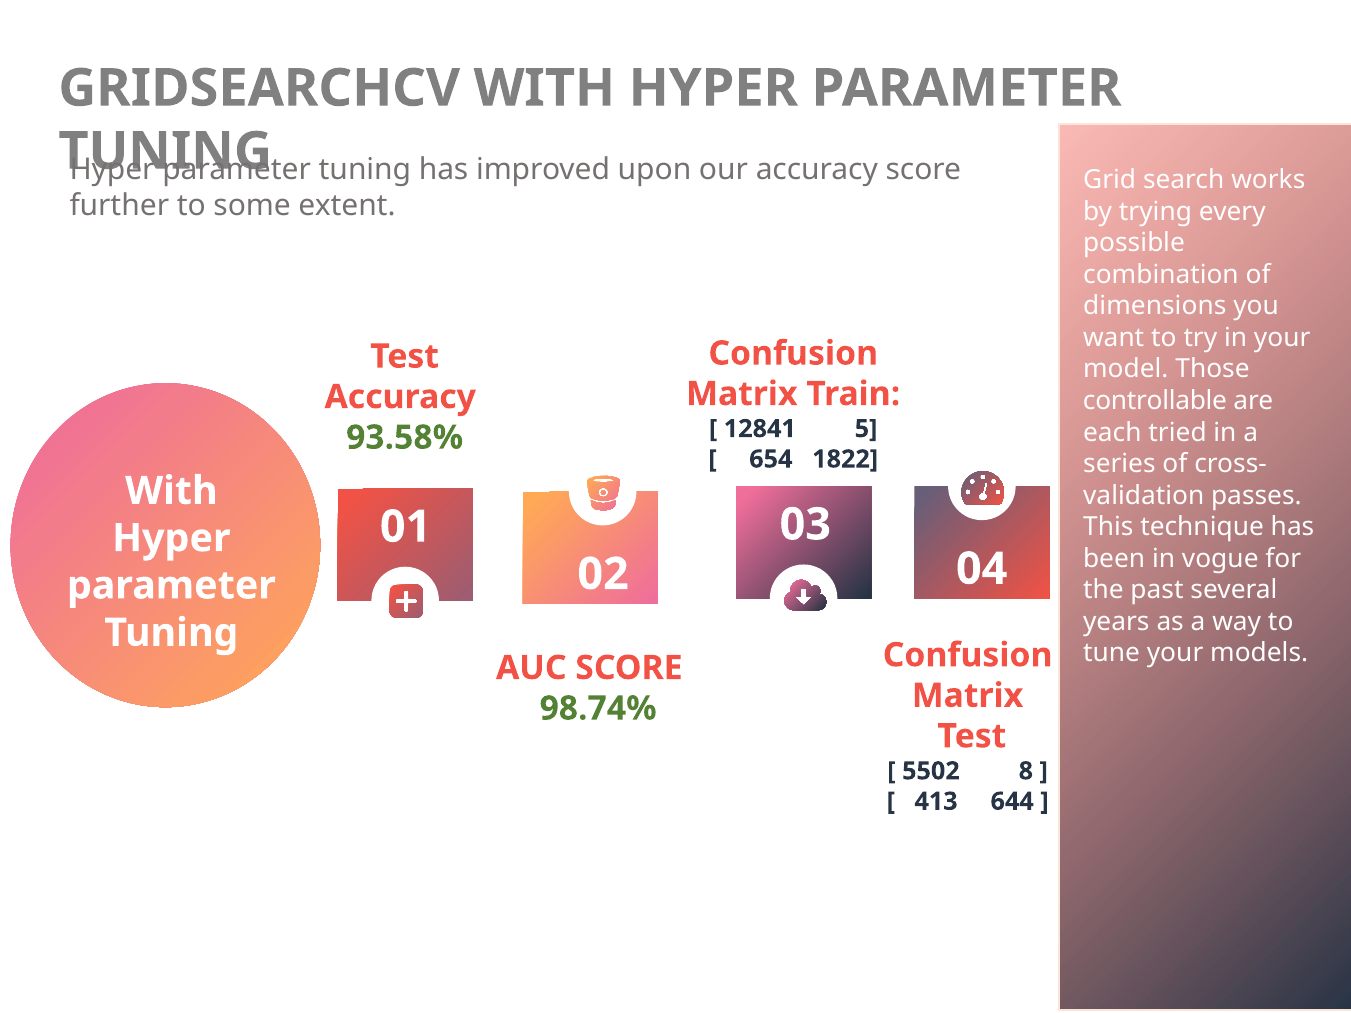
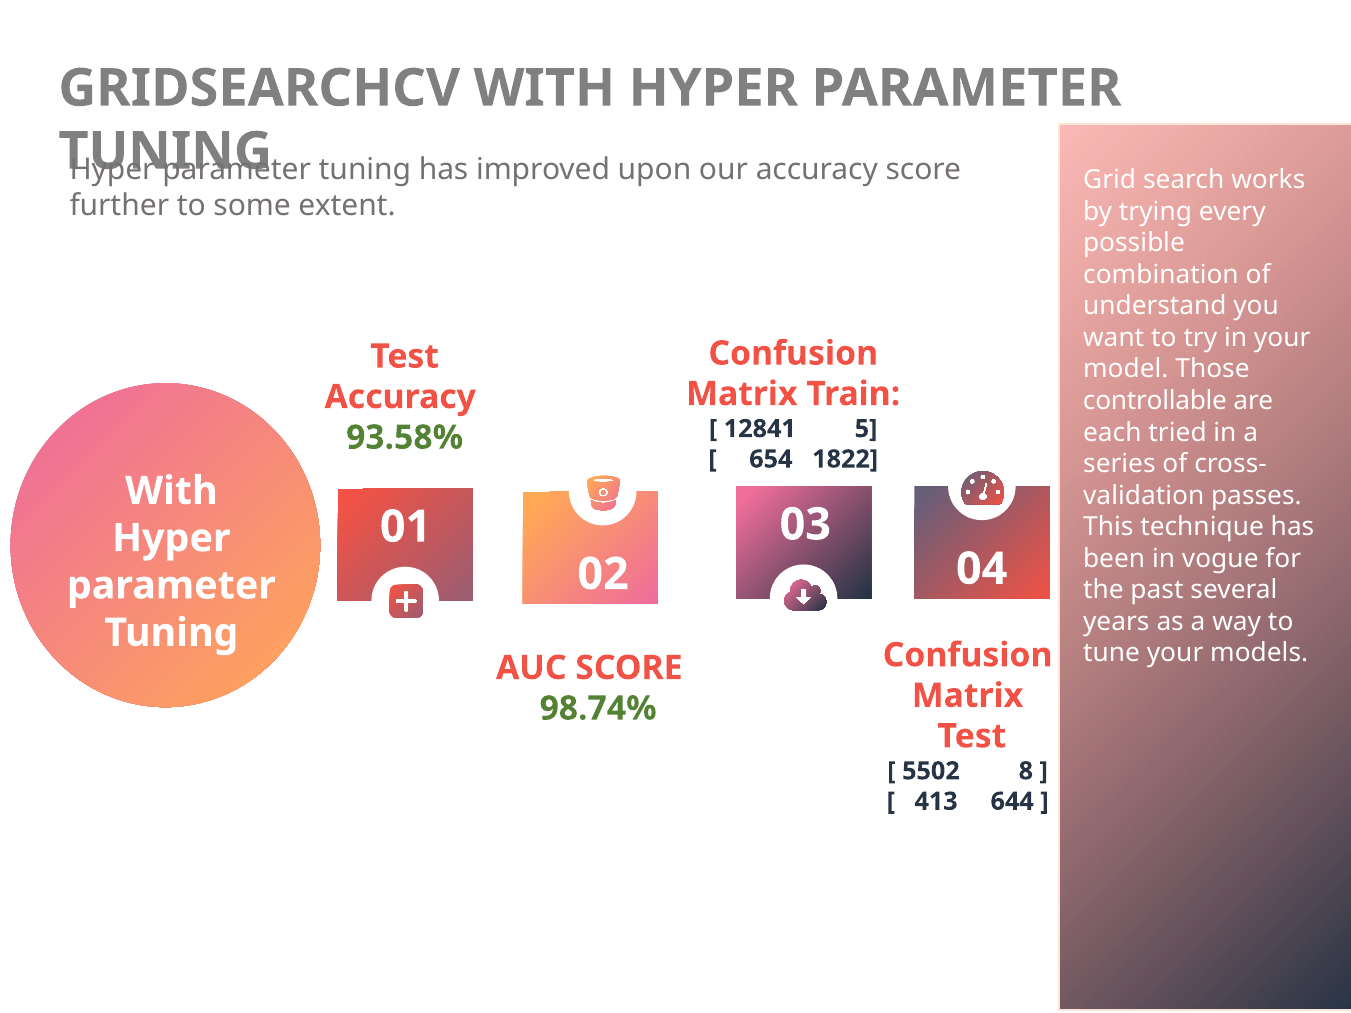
dimensions: dimensions -> understand (1155, 306)
